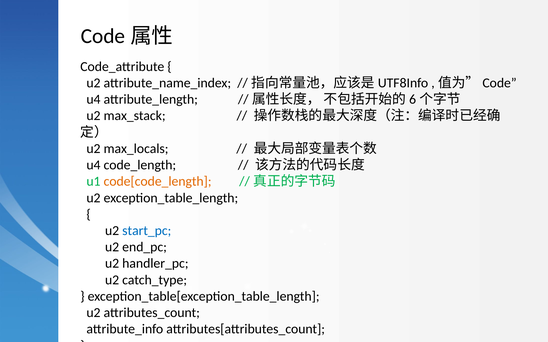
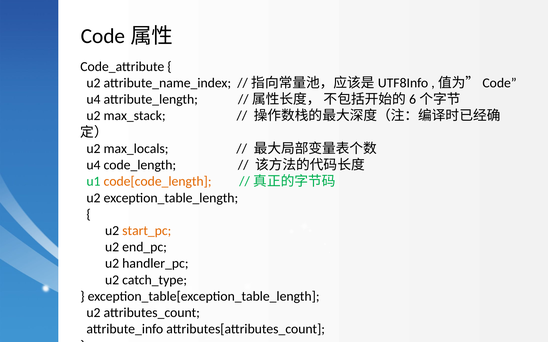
start_pc colour: blue -> orange (147, 231)
